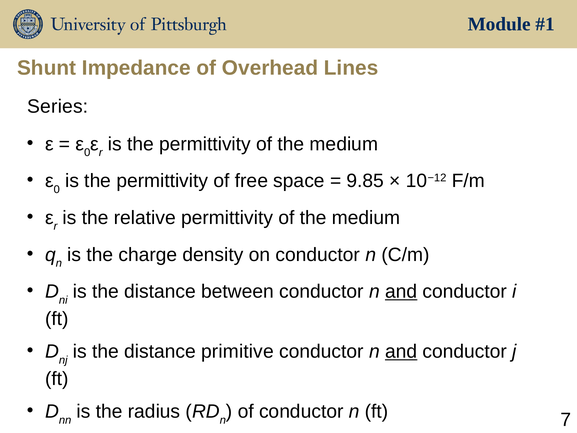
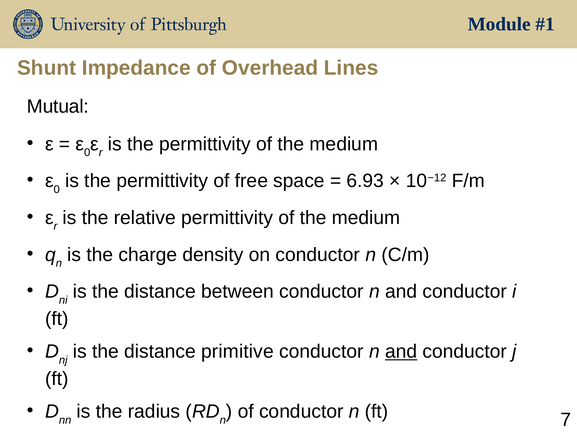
Series: Series -> Mutual (58, 106)
9.85: 9.85 -> 6.93 (365, 181)
and underline: present -> none (401, 291)
